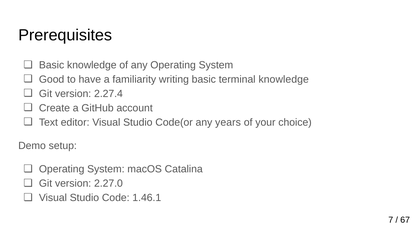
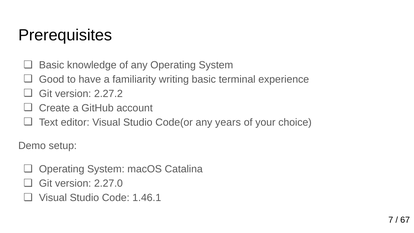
terminal knowledge: knowledge -> experience (284, 79)
2.27.4: 2.27.4 -> 2.27.2 (108, 94)
